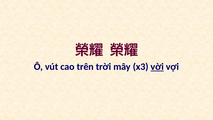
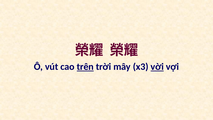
trên underline: none -> present (85, 67)
